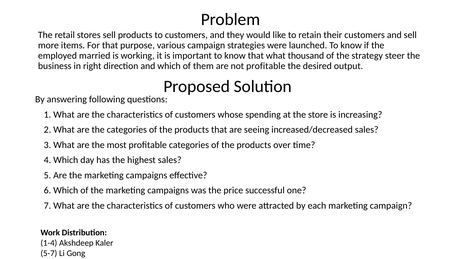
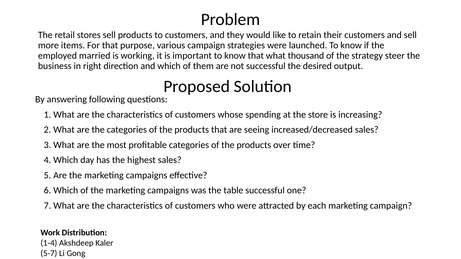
not profitable: profitable -> successful (266, 66)
price: price -> table (233, 191)
